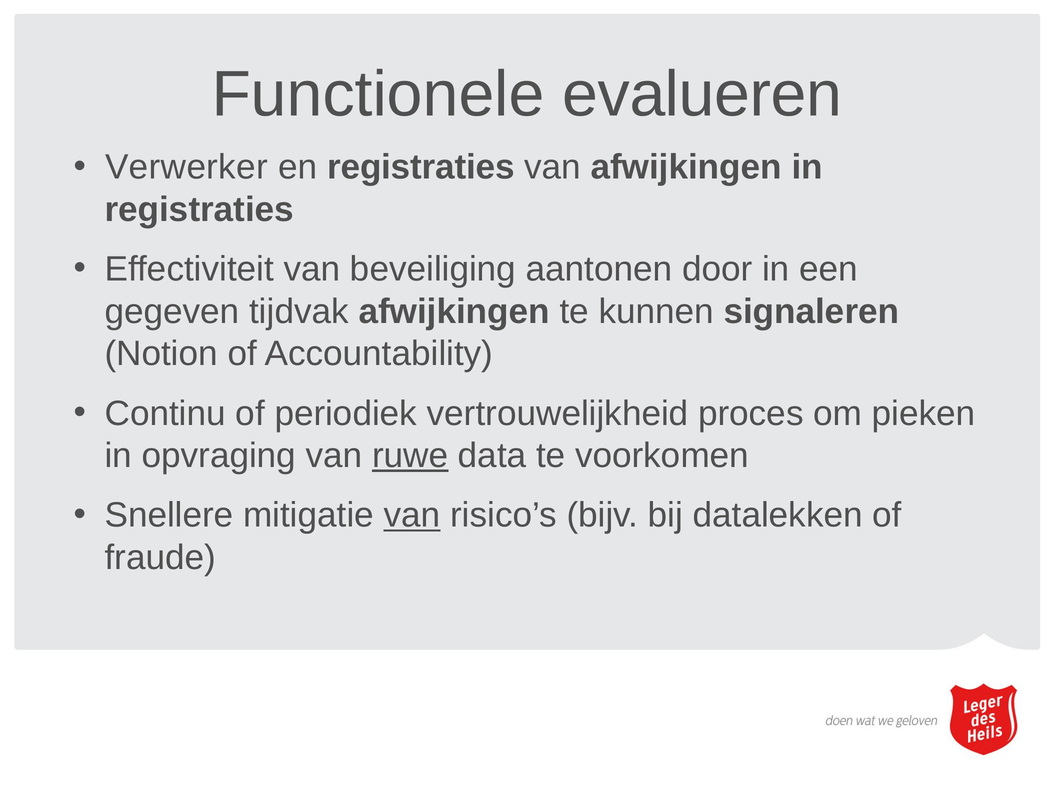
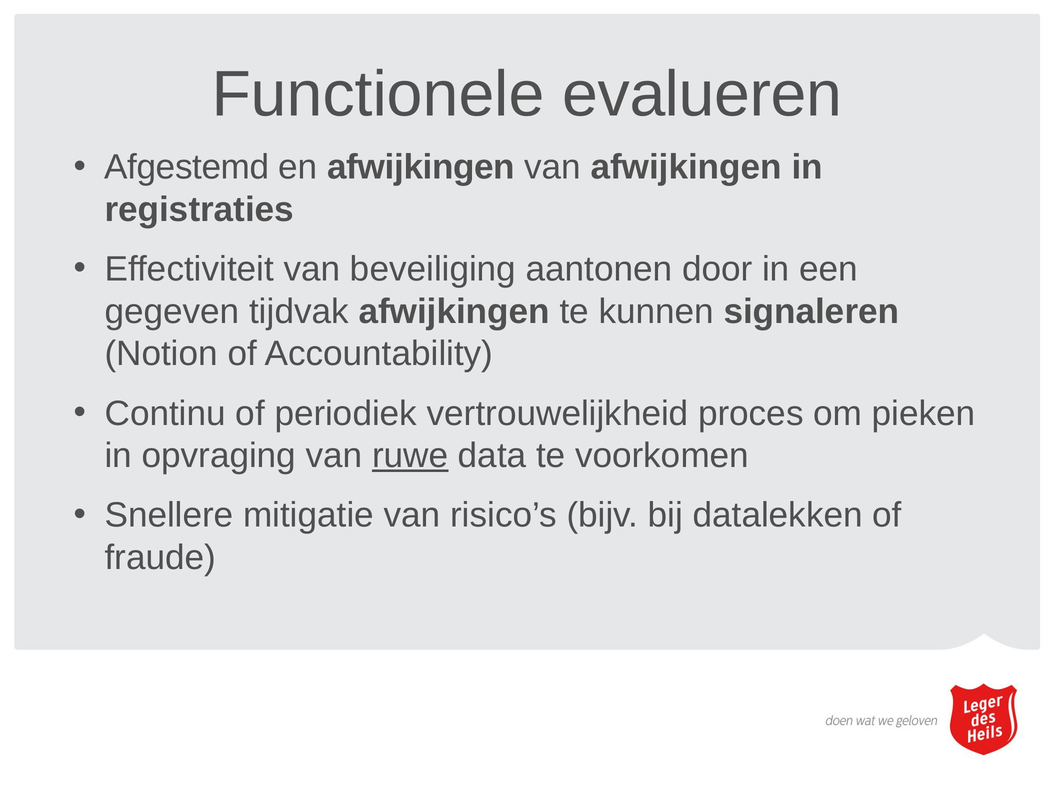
Verwerker: Verwerker -> Afgestemd (187, 167)
en registraties: registraties -> afwijkingen (421, 167)
van underline: present -> none (412, 515)
